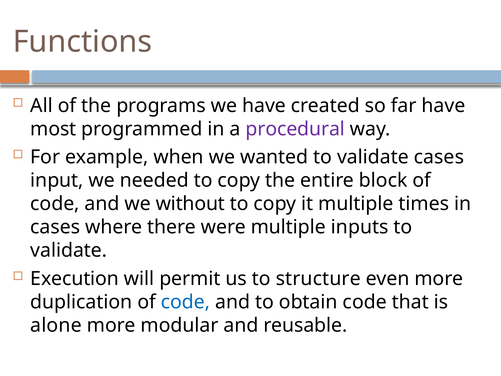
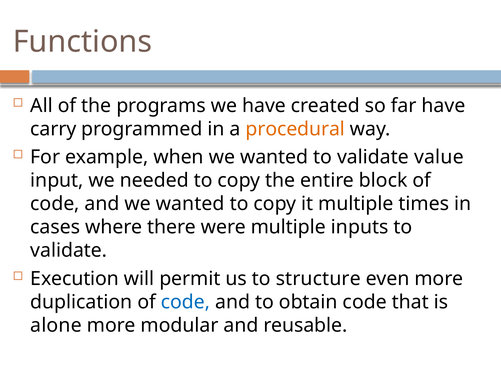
most: most -> carry (53, 129)
procedural colour: purple -> orange (295, 129)
validate cases: cases -> value (439, 157)
and we without: without -> wanted (190, 204)
